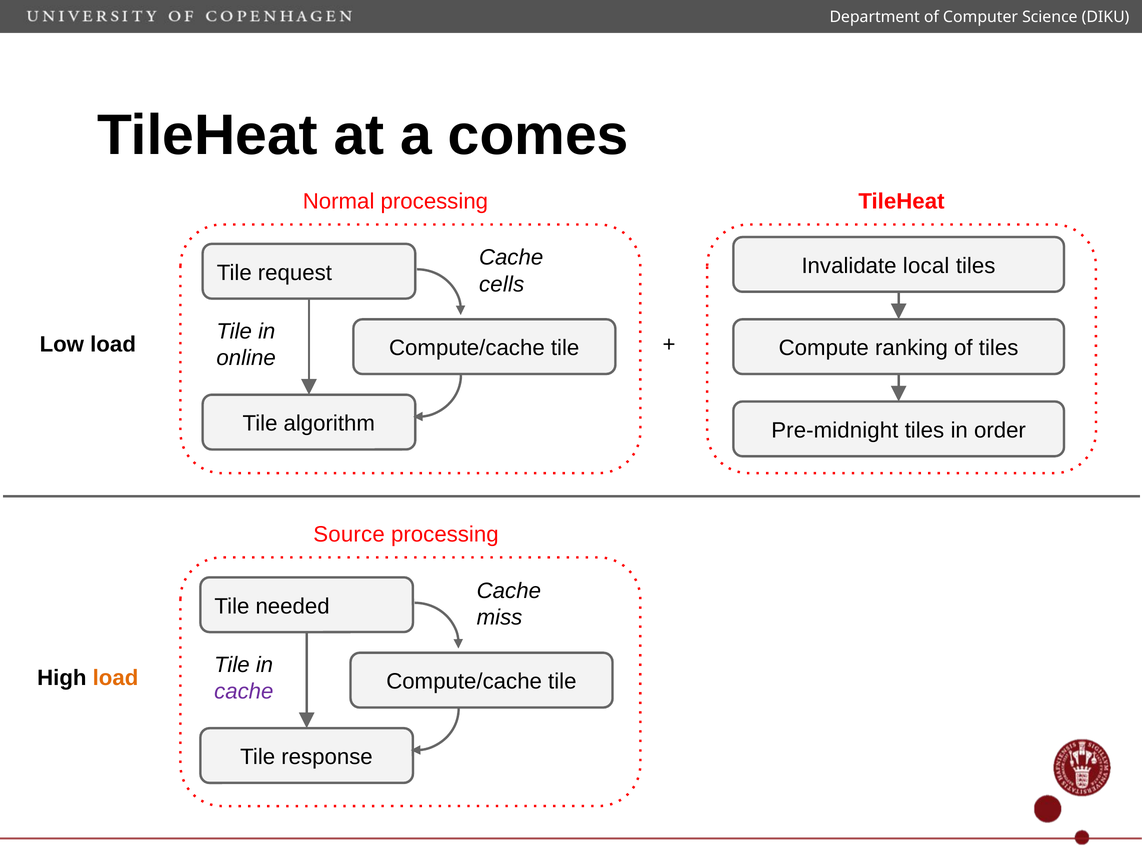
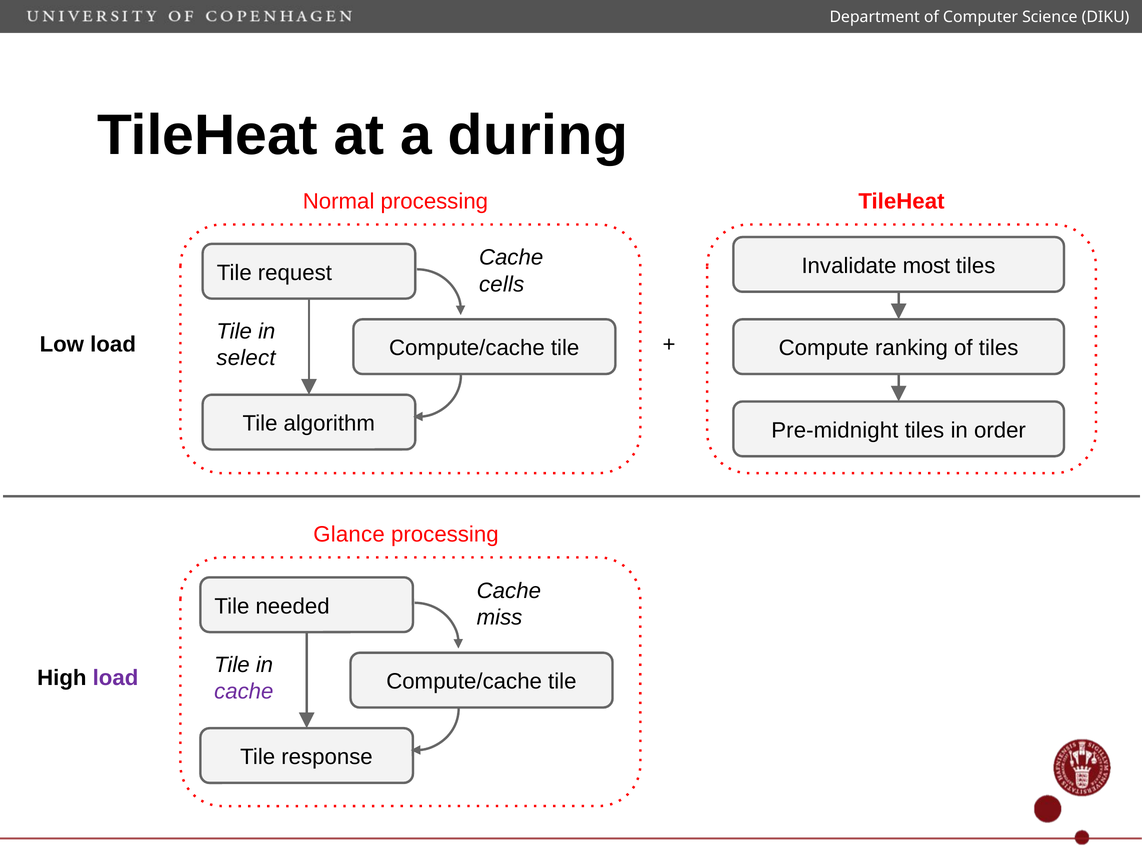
comes: comes -> during (538, 135)
local: local -> most (926, 266)
online: online -> select (246, 358)
Source: Source -> Glance (349, 534)
load colour: orange -> purple (116, 678)
